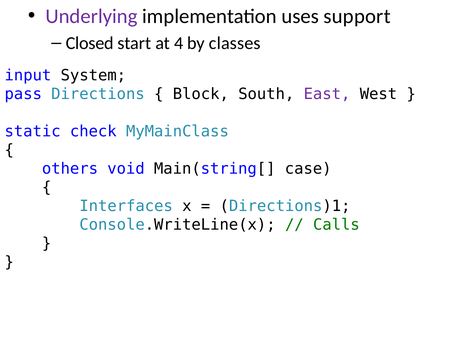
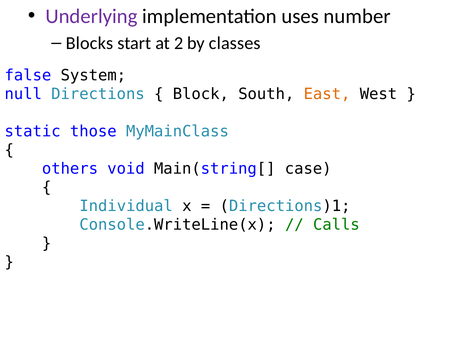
support: support -> number (357, 16)
Closed: Closed -> Blocks (90, 43)
4: 4 -> 2 (179, 43)
input: input -> false (28, 75)
pass: pass -> null (23, 94)
East colour: purple -> orange (327, 94)
check: check -> those (93, 131)
Interfaces: Interfaces -> Individual (126, 206)
